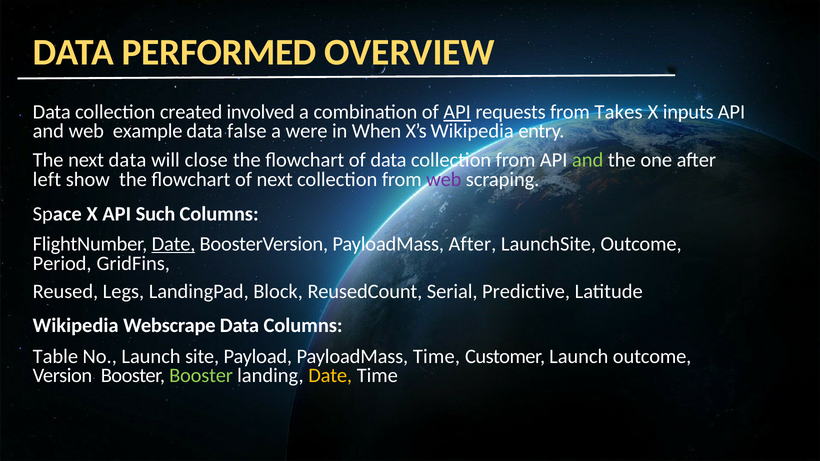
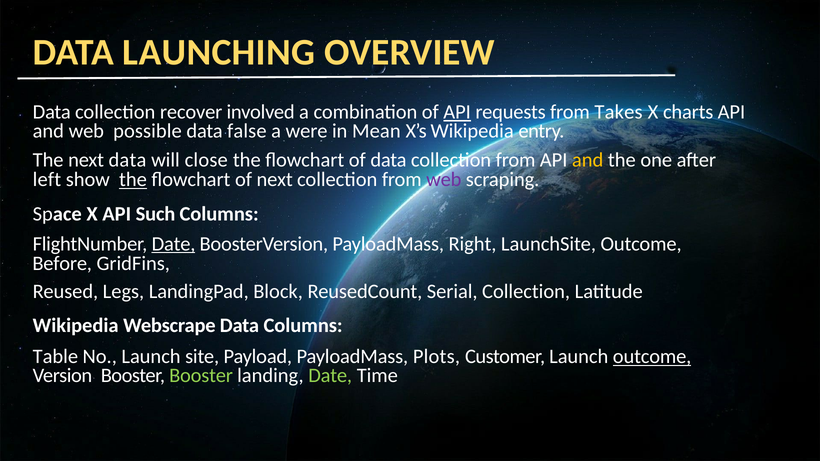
PERFORMED: PERFORMED -> LAUNCHING (219, 52)
created: created -> recover (191, 112)
inputs: inputs -> charts (688, 112)
example: example -> possible (147, 131)
When: When -> Mean (376, 131)
and colour: light green -> yellow (588, 160)
the underline: none -> present (133, 180)
PayloadMass After: After -> Right (472, 244)
Period: Period -> Before (62, 264)
Serial Predictive: Predictive -> Collection (526, 292)
PayloadMass Time: Time -> Plots (436, 357)
outcome underline: none -> present (652, 357)
Date colour: yellow -> light green (330, 376)
